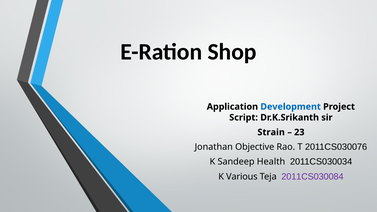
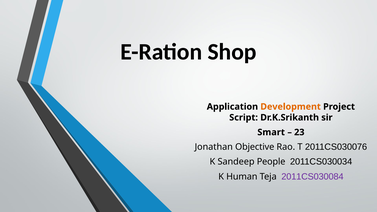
Development colour: blue -> orange (291, 107)
Strain: Strain -> Smart (271, 132)
Health: Health -> People (271, 162)
Various: Various -> Human (242, 177)
